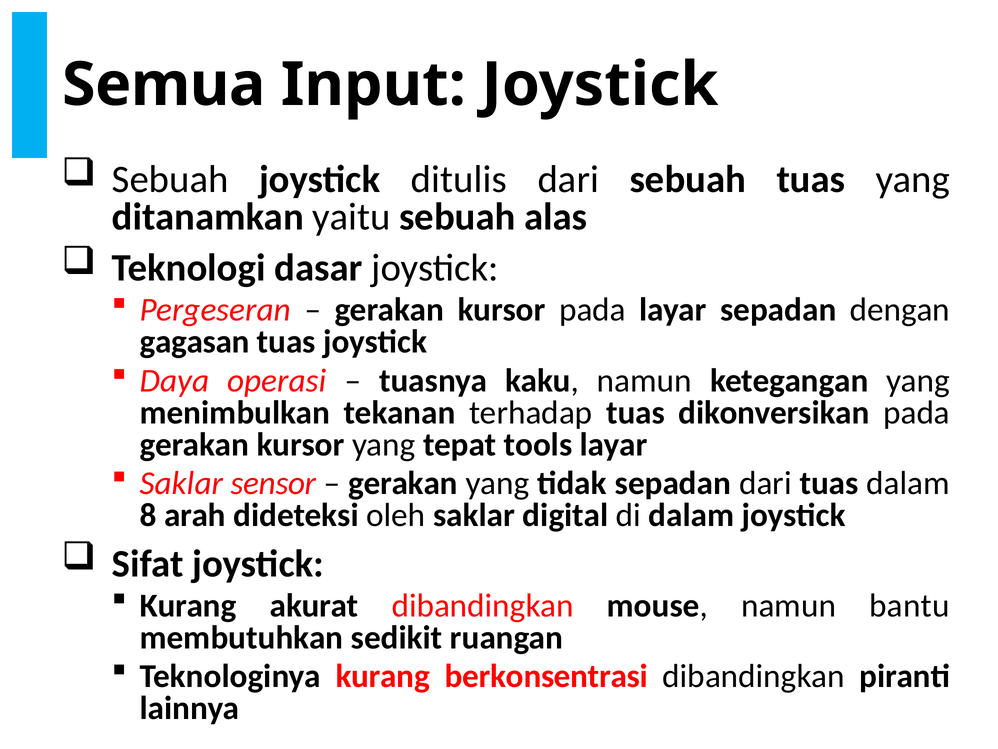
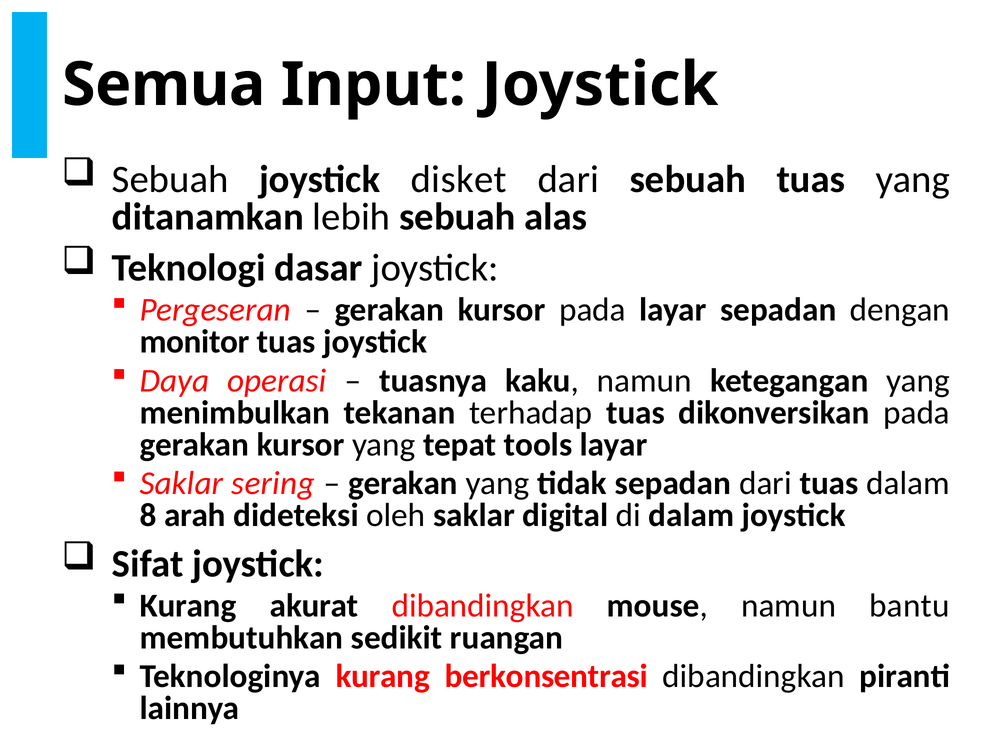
ditulis: ditulis -> disket (459, 179)
yaitu: yaitu -> lebih (351, 217)
gagasan: gagasan -> monitor (195, 342)
sensor: sensor -> sering (273, 483)
